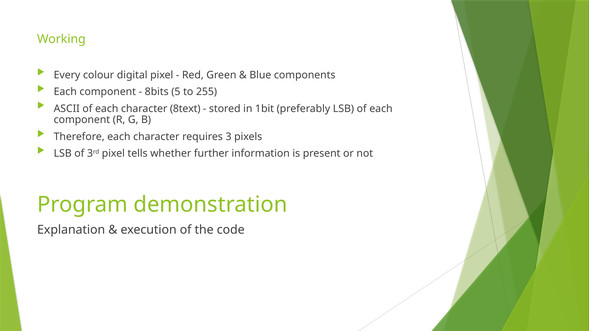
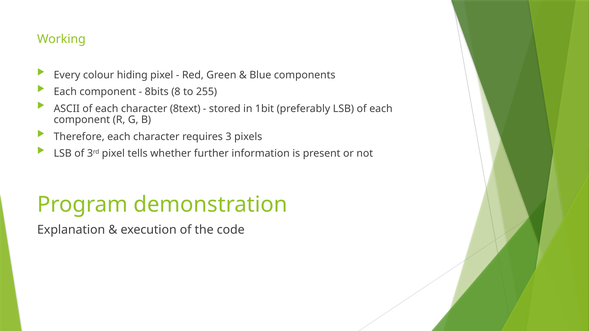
digital: digital -> hiding (132, 75)
5: 5 -> 8 (176, 92)
